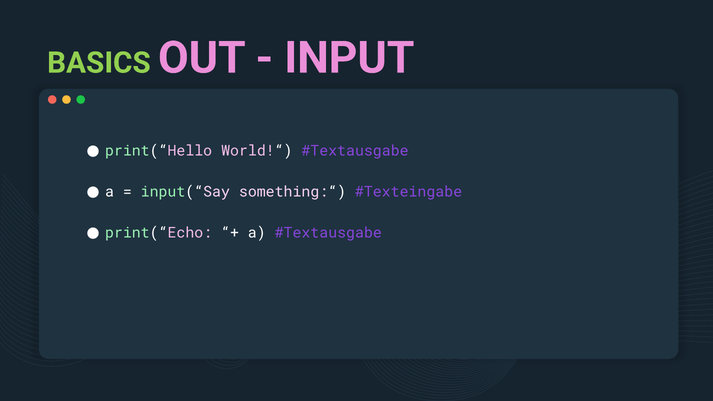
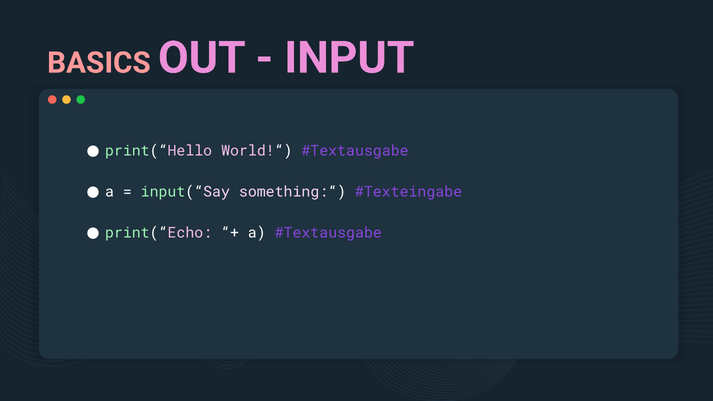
BASICS colour: light green -> pink (99, 63)
